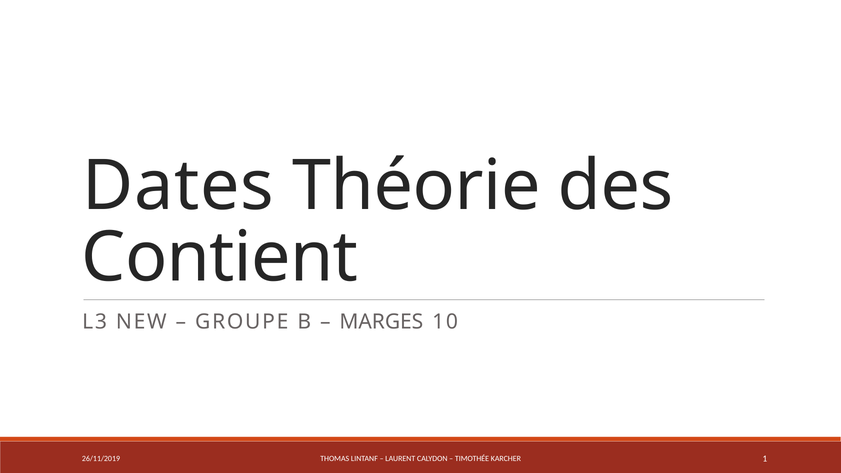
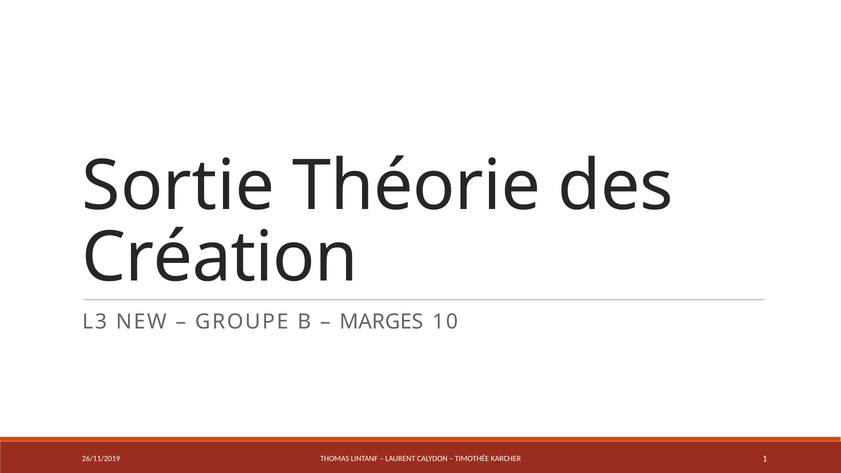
Dates: Dates -> Sortie (178, 186)
Contient: Contient -> Création (220, 258)
